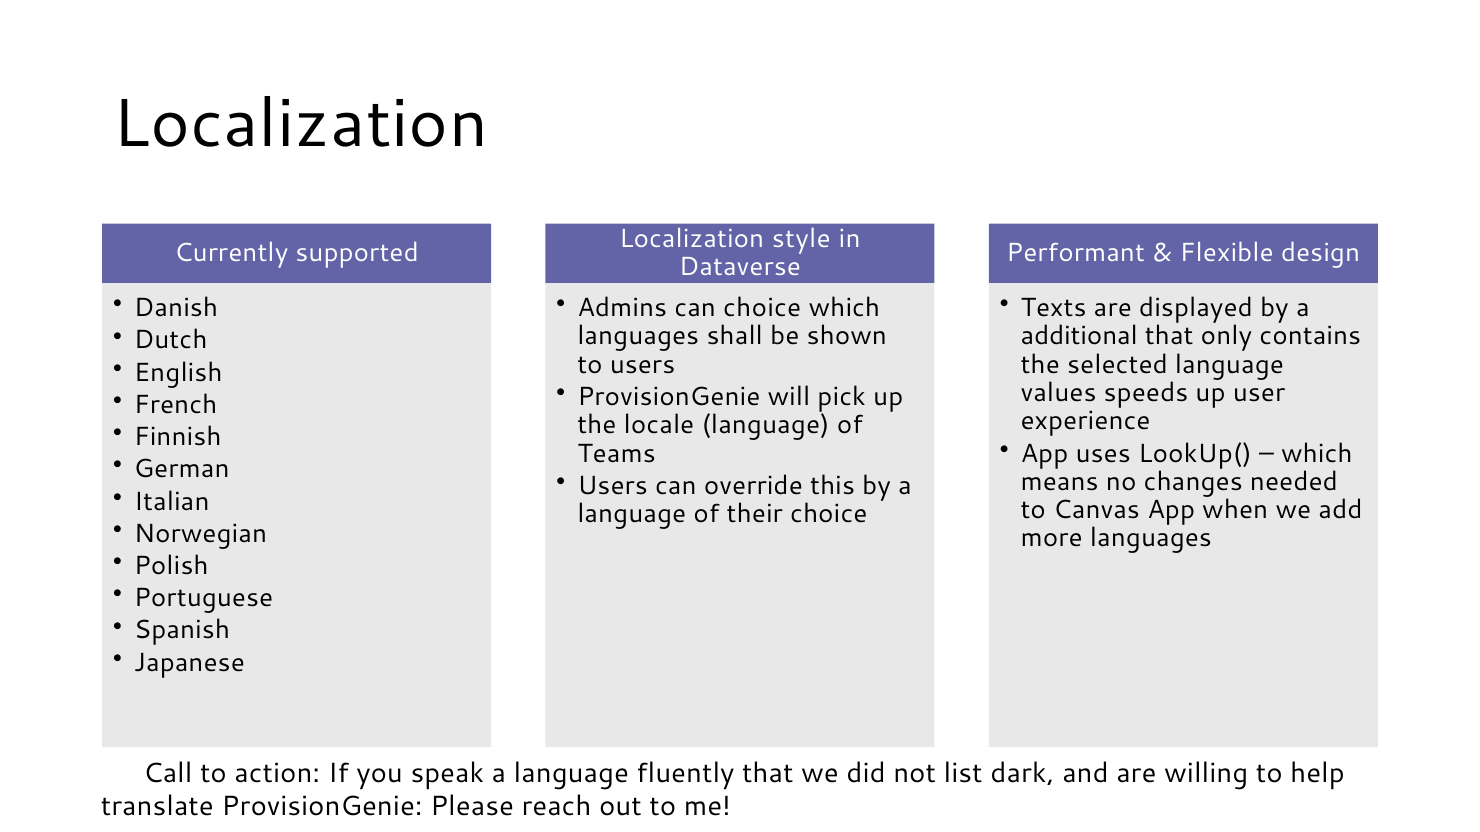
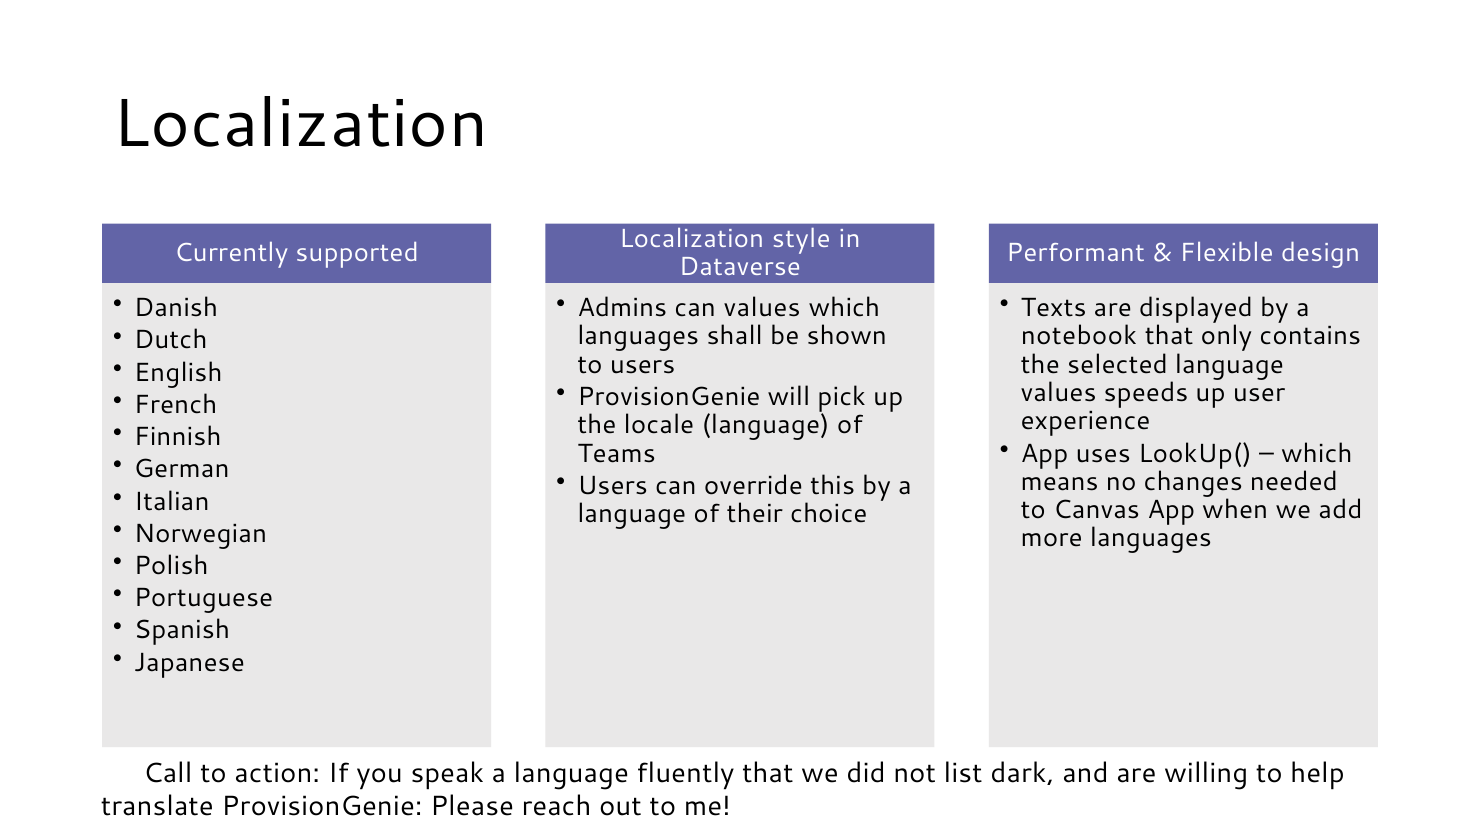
can choice: choice -> values (762, 308)
additional: additional -> notebook (1079, 336)
